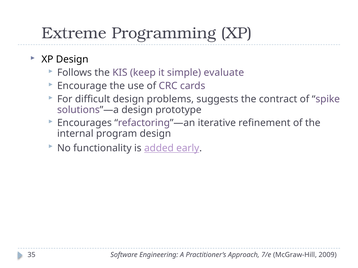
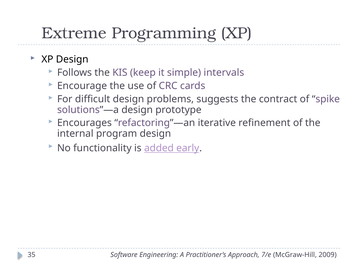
evaluate: evaluate -> intervals (224, 73)
